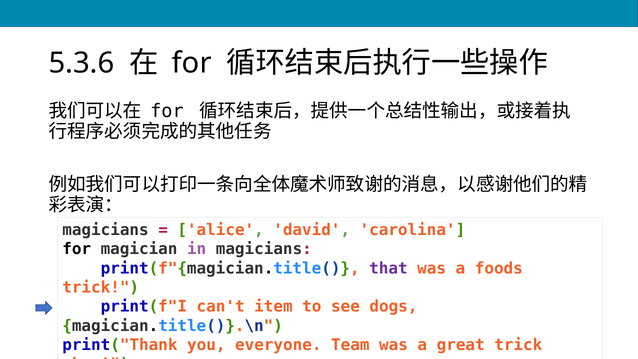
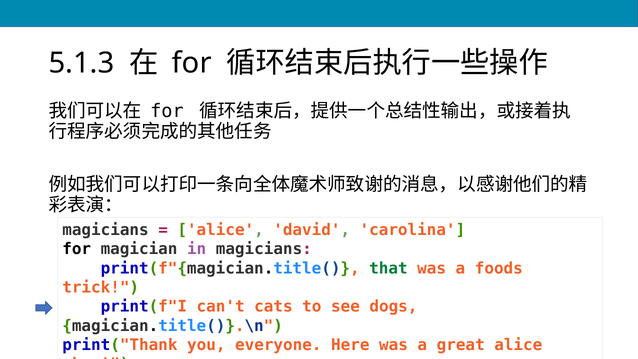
5.3.6: 5.3.6 -> 5.1.3 (82, 63)
that colour: purple -> green (388, 268)
item: item -> cats (273, 307)
Team: Team -> Here (350, 345)
great trick: trick -> alice (518, 345)
